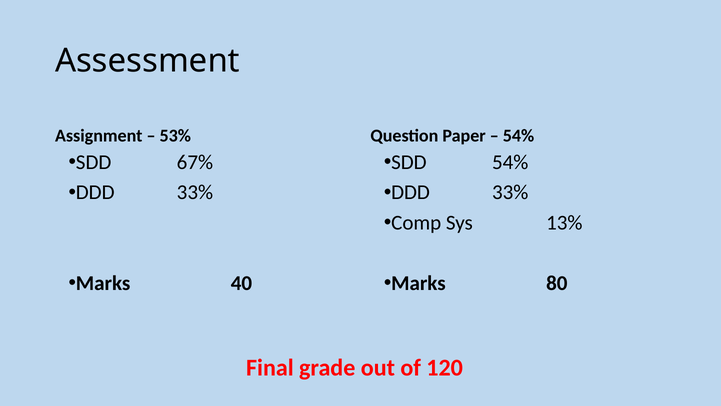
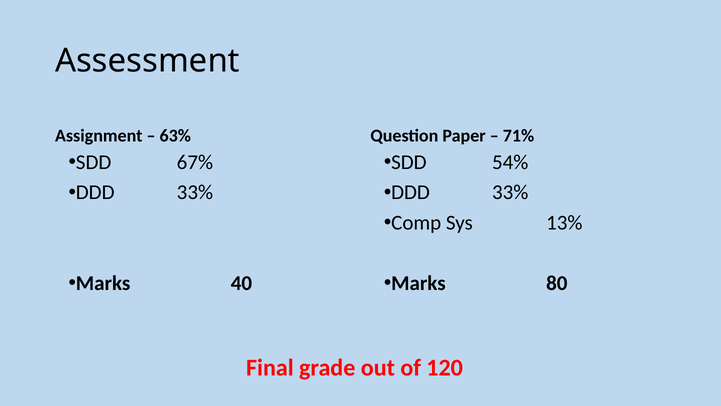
53%: 53% -> 63% (175, 136)
54%: 54% -> 71% (519, 136)
